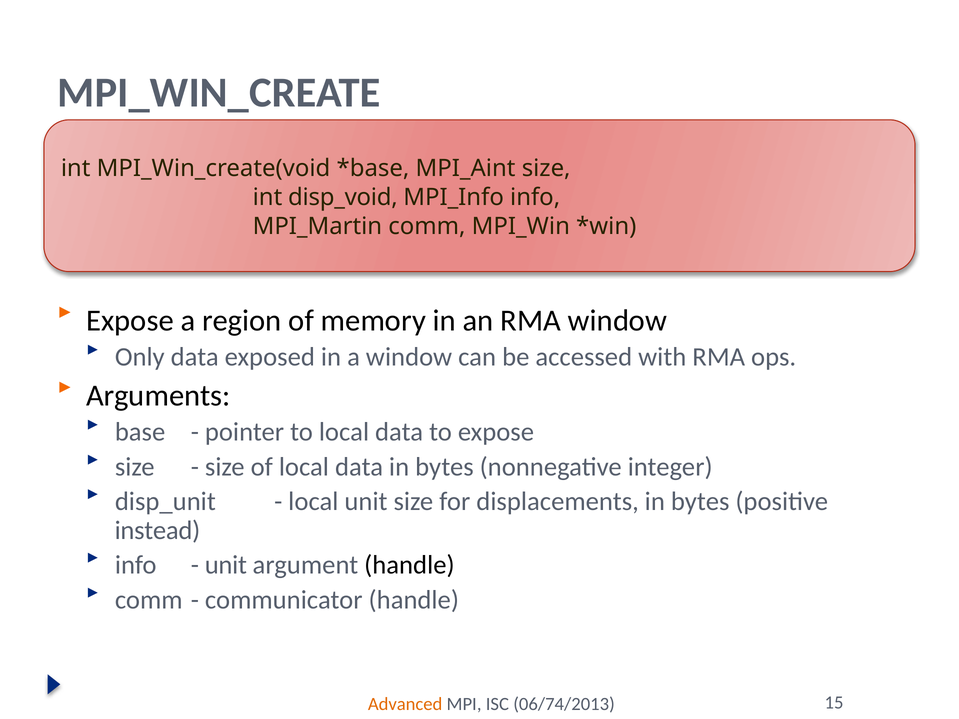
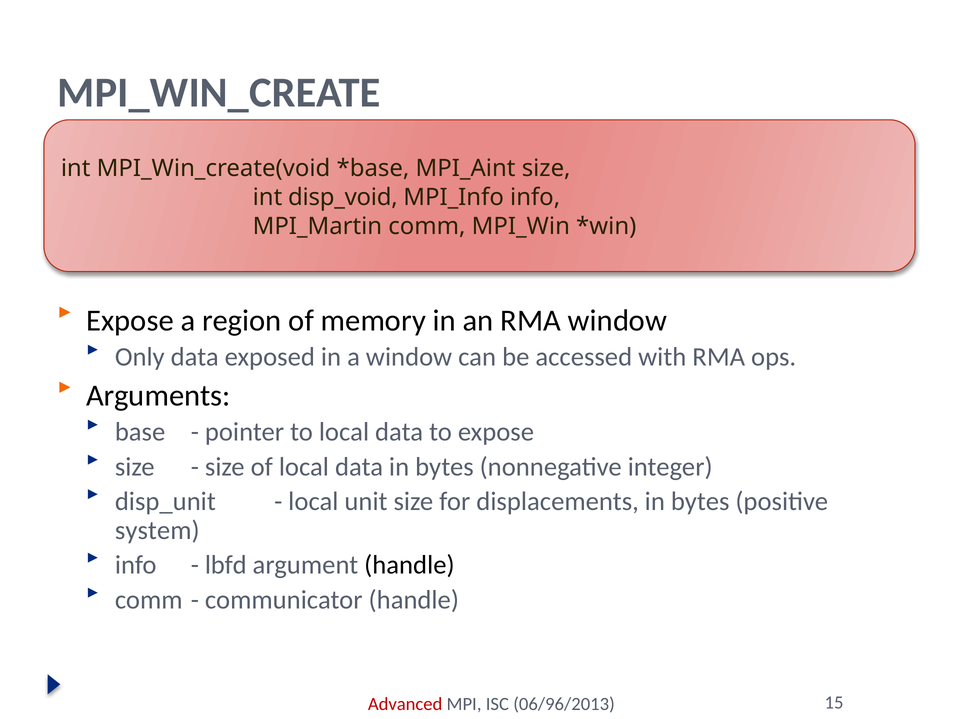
instead: instead -> system (157, 531)
unit: unit -> lbfd (226, 565)
Advanced colour: orange -> red (405, 704)
06/74/2013: 06/74/2013 -> 06/96/2013 (564, 704)
